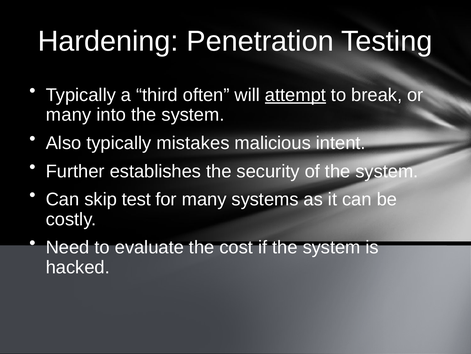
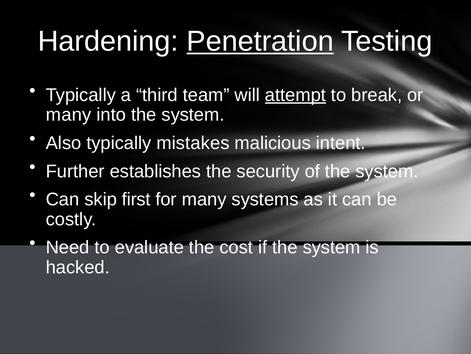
Penetration underline: none -> present (260, 41)
often: often -> team (206, 95)
test: test -> first (136, 199)
